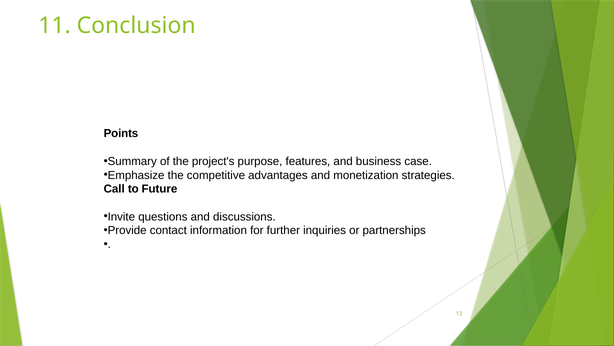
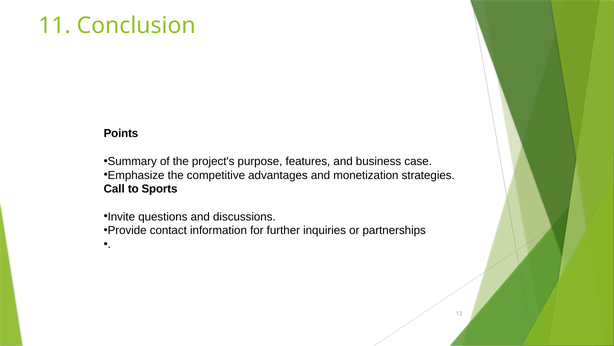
Future: Future -> Sports (159, 189)
